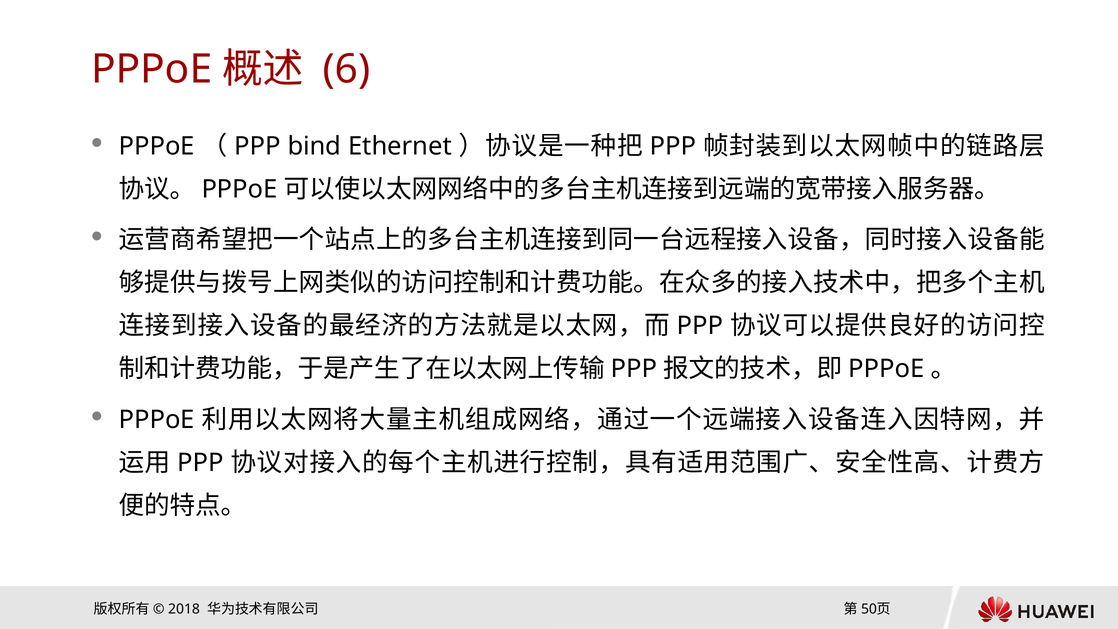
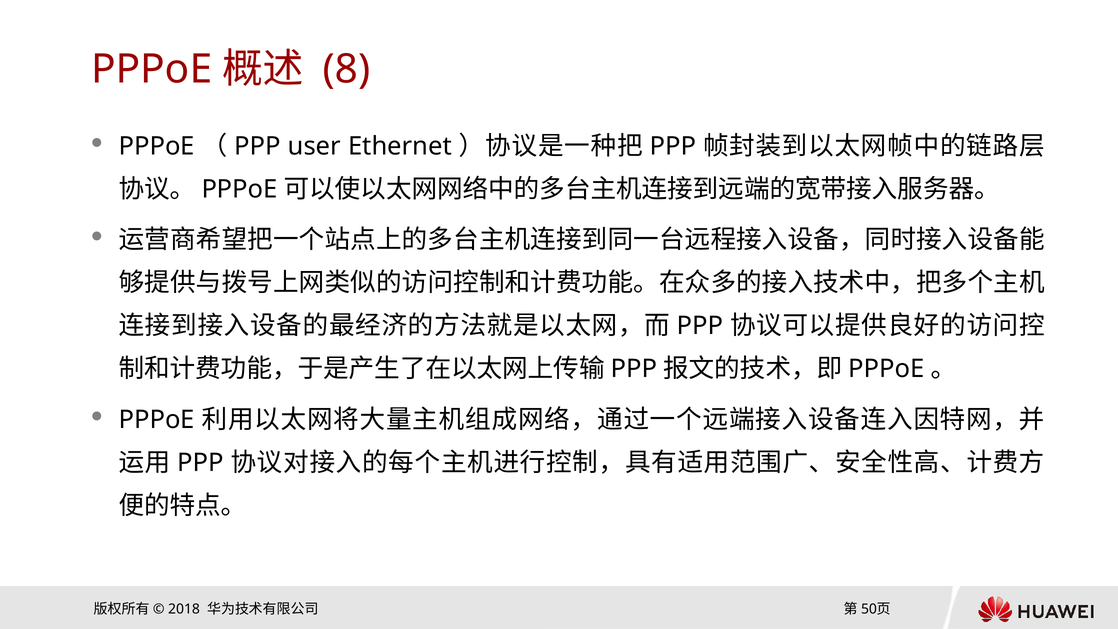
6: 6 -> 8 (346, 69)
bind: bind -> user (314, 146)
